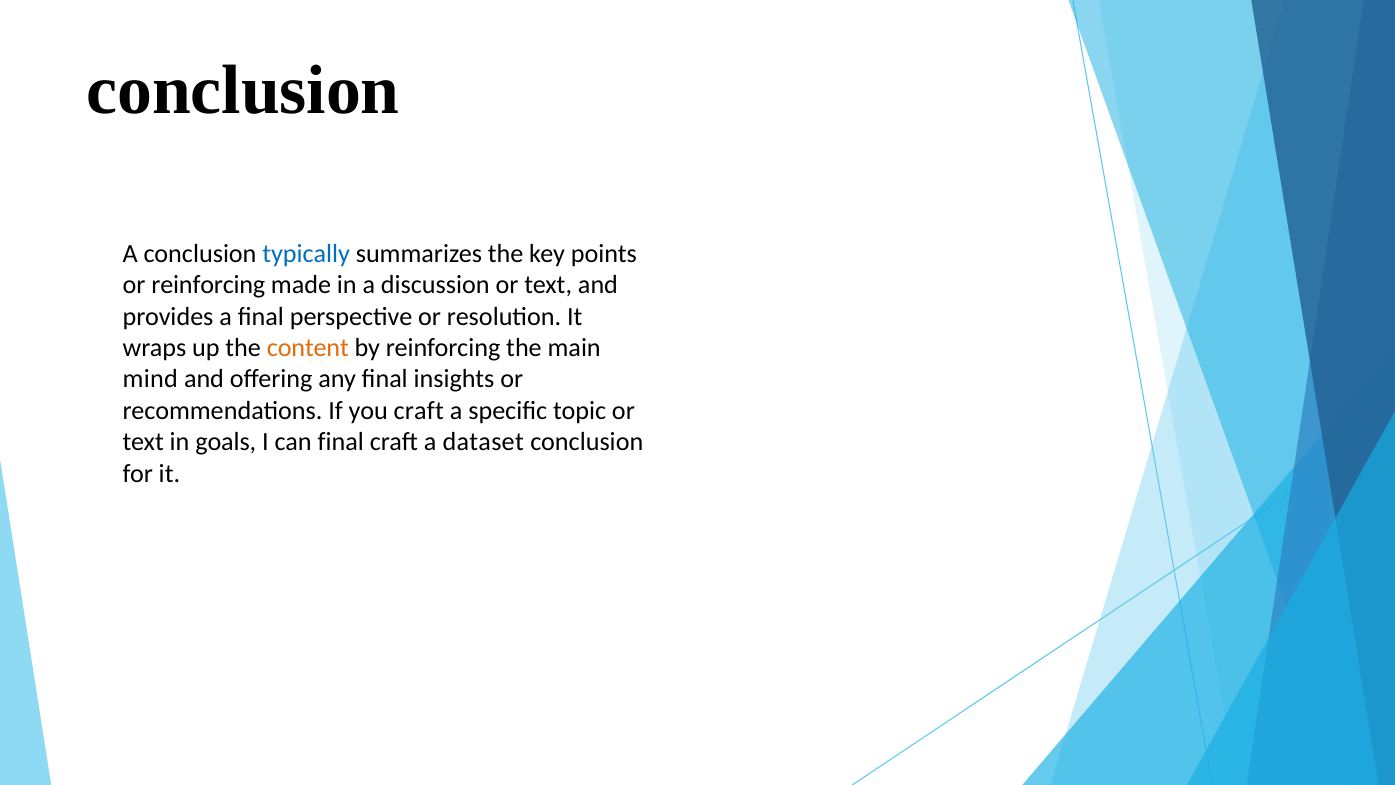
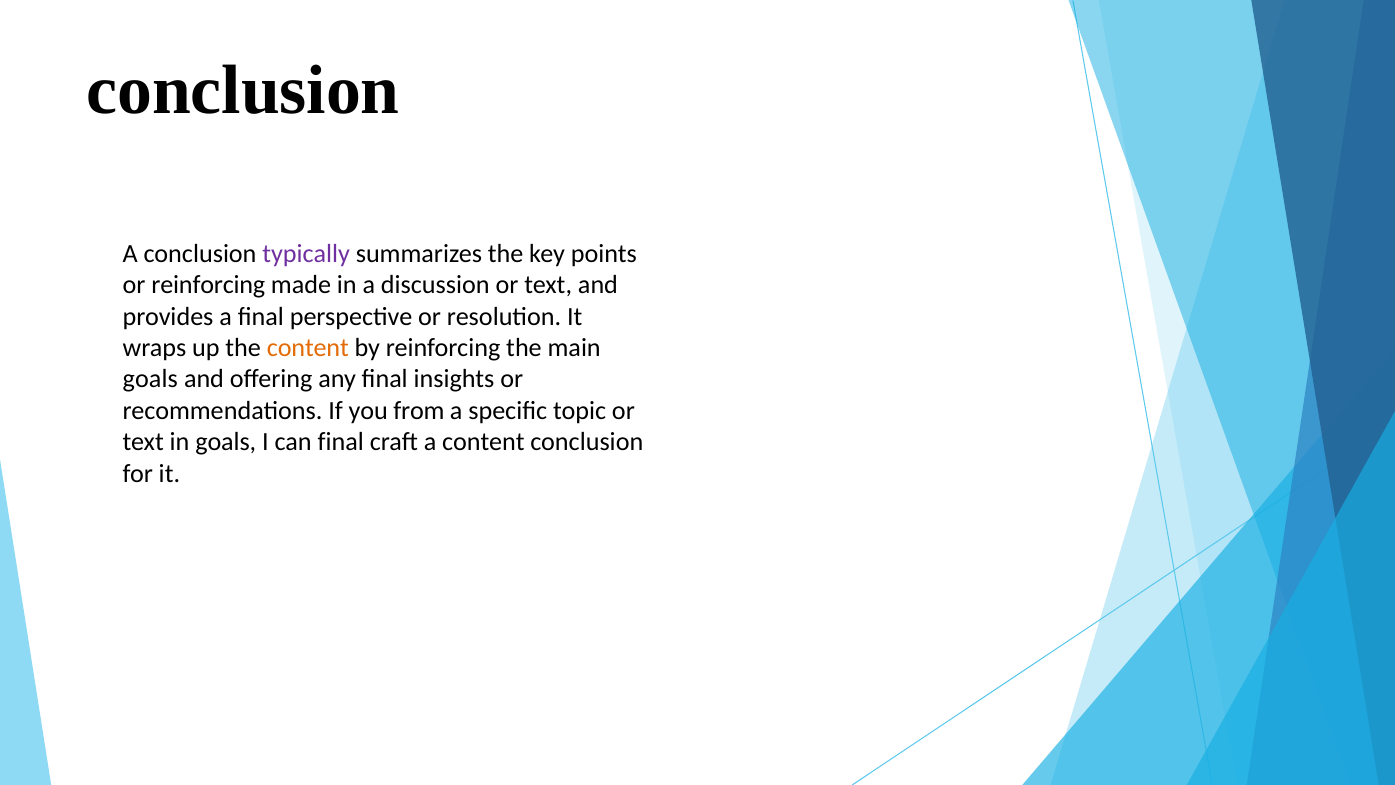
typically colour: blue -> purple (306, 254)
mind: mind -> goals (150, 379)
you craft: craft -> from (419, 410)
a dataset: dataset -> content (483, 442)
